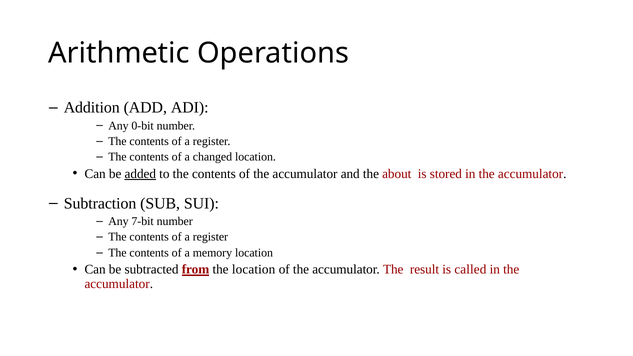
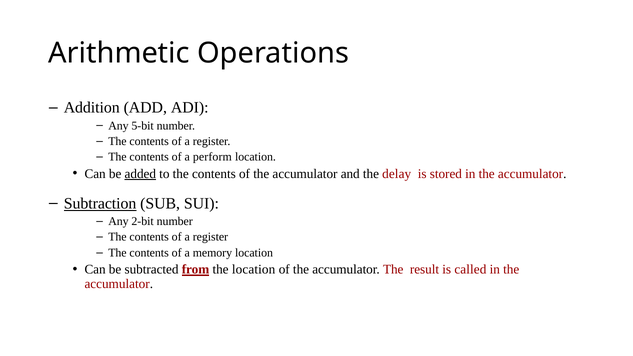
0-bit: 0-bit -> 5-bit (143, 126)
changed: changed -> perform (212, 157)
about: about -> delay (397, 174)
Subtraction underline: none -> present (100, 204)
7-bit: 7-bit -> 2-bit (143, 221)
